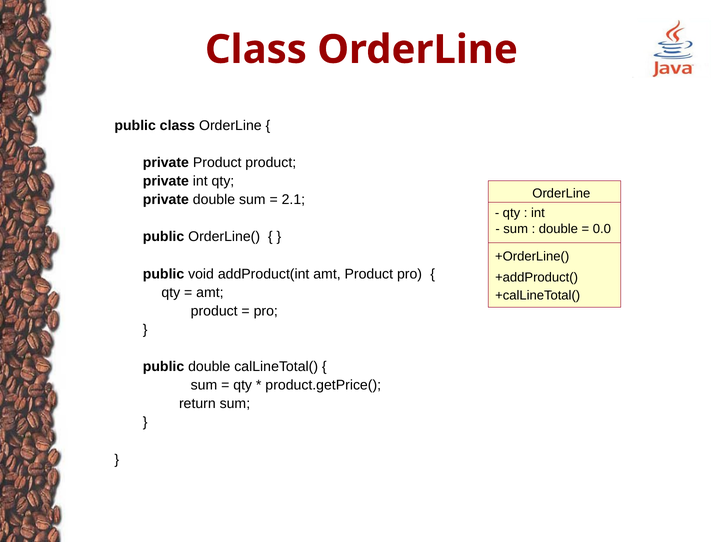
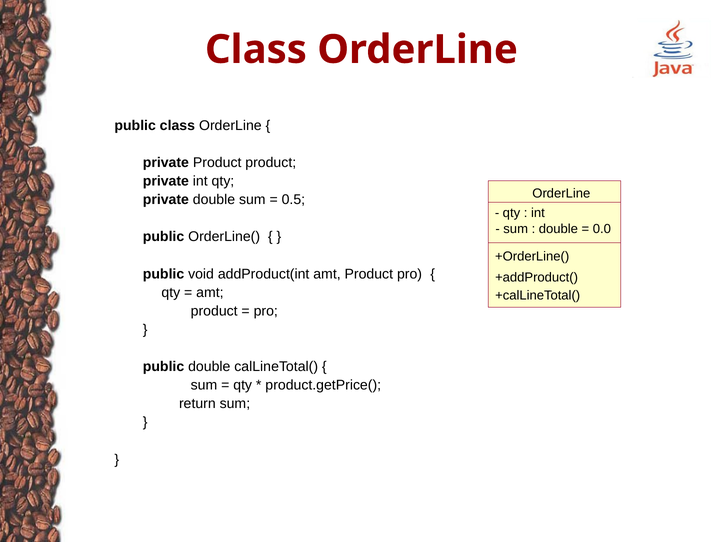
2.1: 2.1 -> 0.5 (293, 200)
